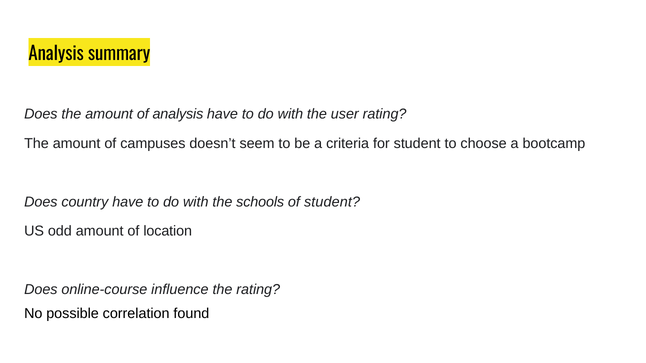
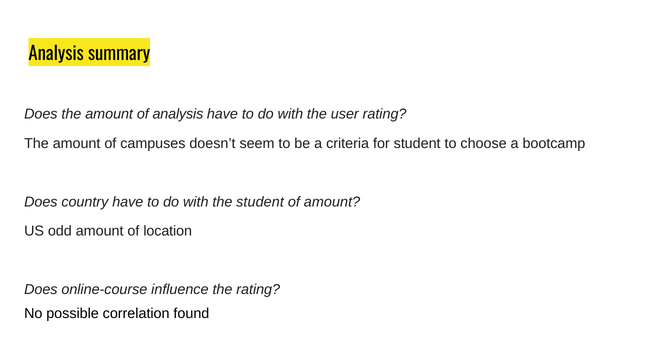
the schools: schools -> student (260, 202)
of student: student -> amount (332, 202)
